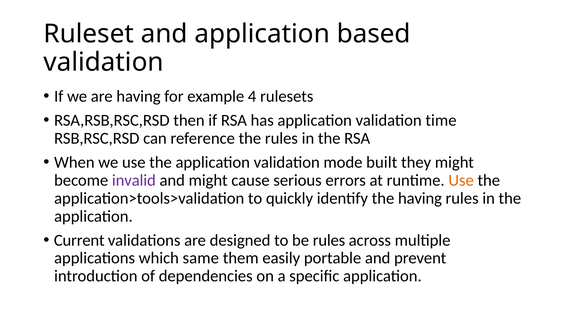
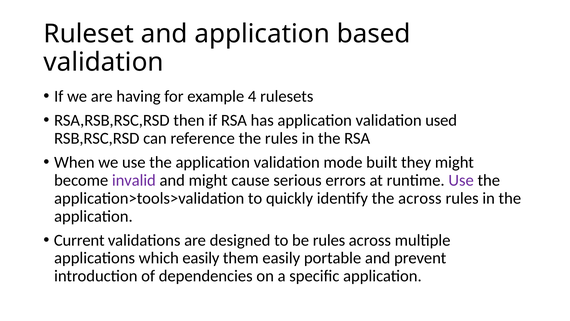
time: time -> used (441, 120)
Use colour: orange -> purple (461, 180)
the having: having -> across (420, 198)
which same: same -> easily (201, 258)
